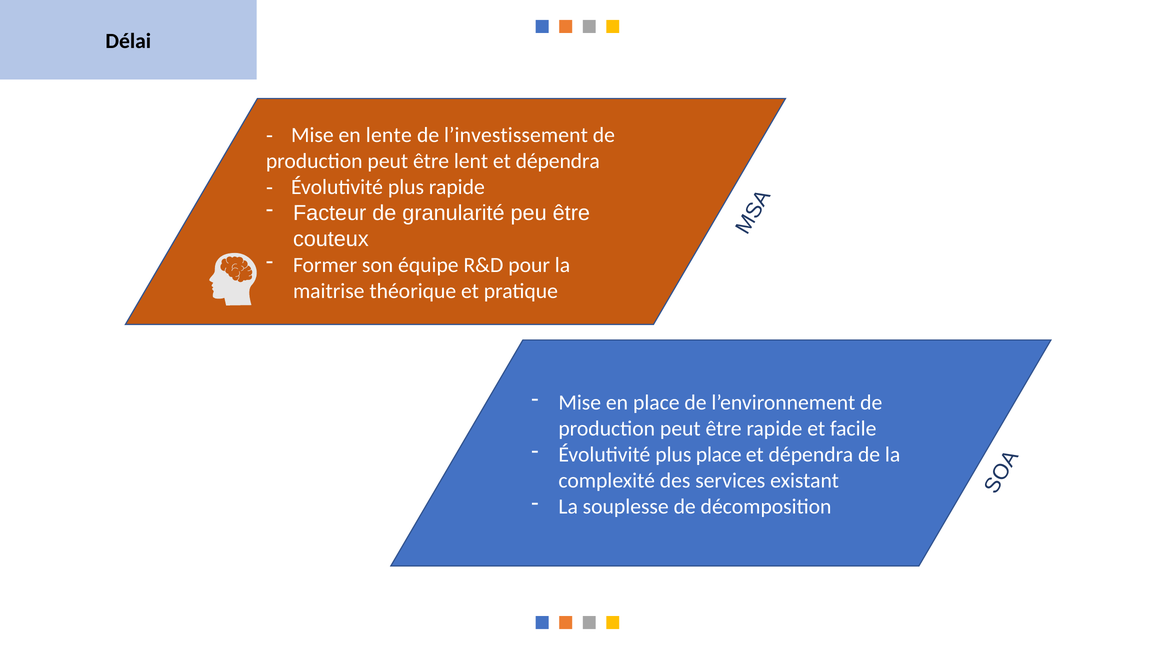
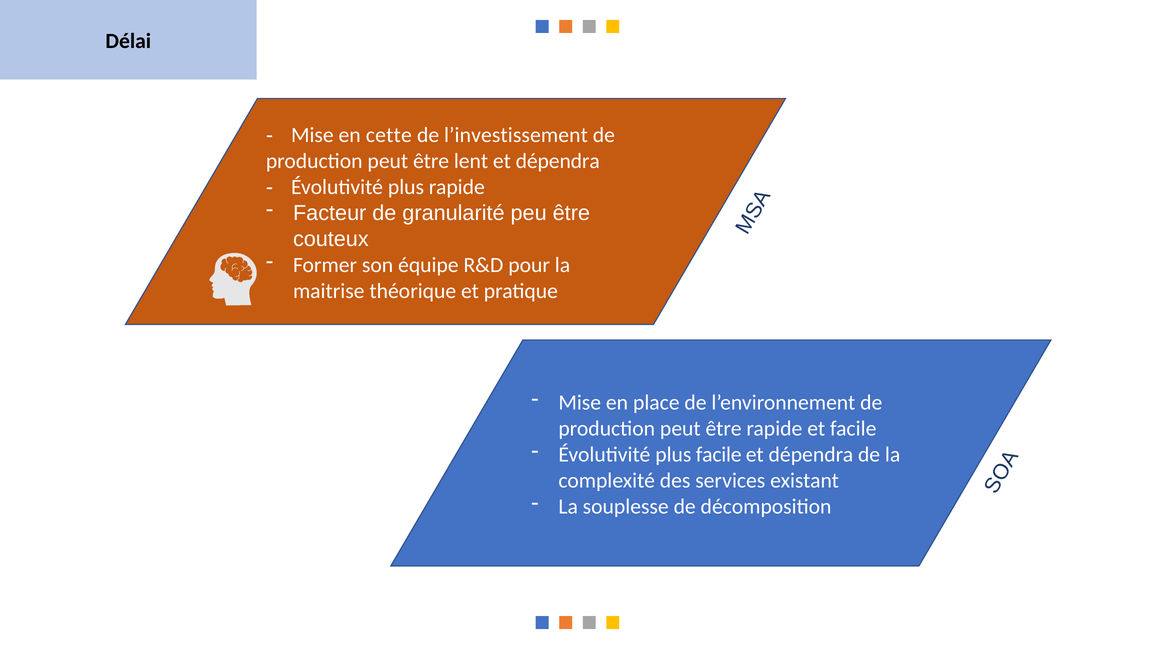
lente: lente -> cette (389, 135)
plus place: place -> facile (719, 455)
